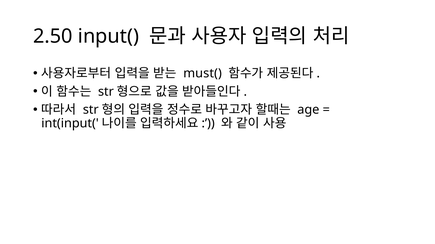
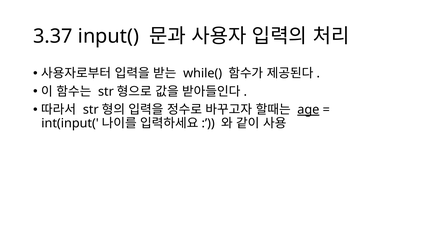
2.50: 2.50 -> 3.37 (53, 37)
must(: must( -> while( (203, 74)
age underline: none -> present (308, 110)
